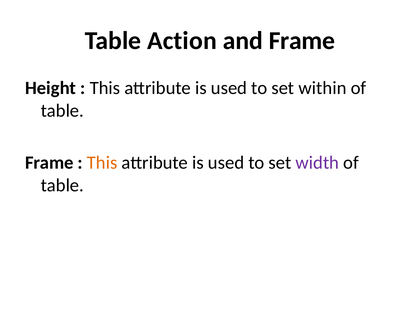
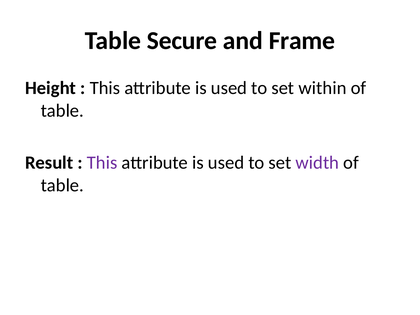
Action: Action -> Secure (182, 41)
Frame: Frame -> Result (49, 163)
This colour: orange -> purple (102, 163)
